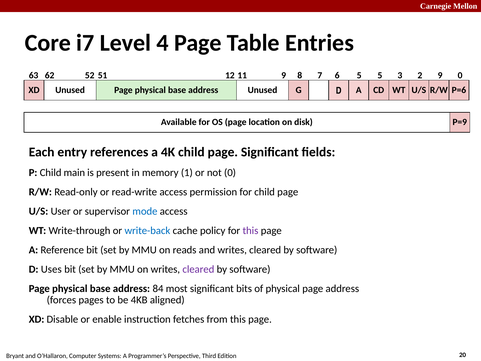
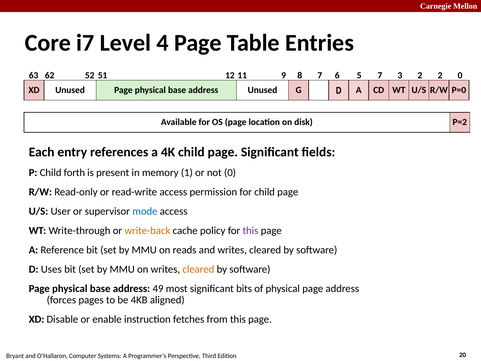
5 5: 5 -> 7 (380, 75)
2 9: 9 -> 2 (440, 75)
P=6: P=6 -> P=0 (459, 90)
P=9: P=9 -> P=2 (460, 122)
main: main -> forth (74, 173)
write-back colour: blue -> orange (147, 231)
cleared colour: purple -> orange (198, 269)
84: 84 -> 49 (158, 288)
